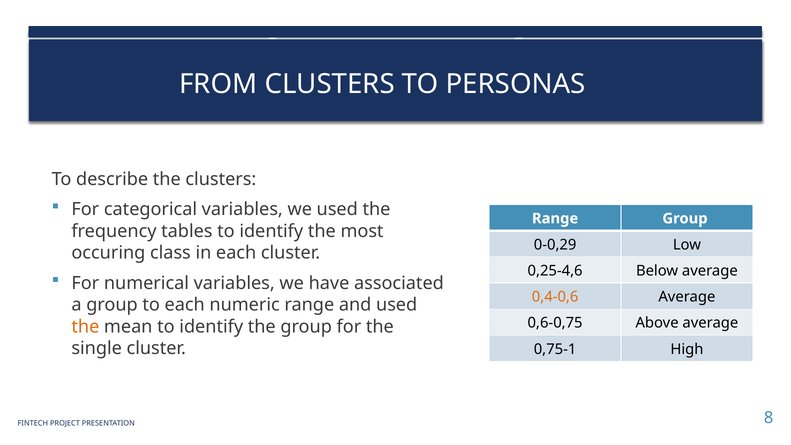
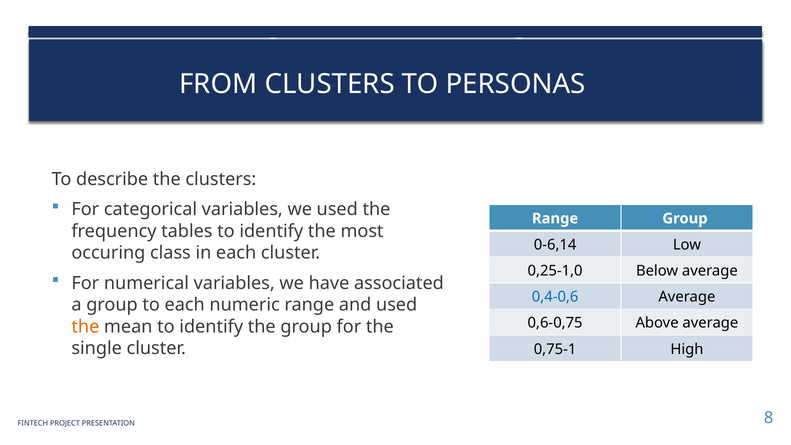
0-0,29: 0-0,29 -> 0-6,14 (555, 245)
0,25-4,6: 0,25-4,6 -> 0,25-1,0 (555, 271)
0,4-0,6 colour: orange -> blue (555, 297)
